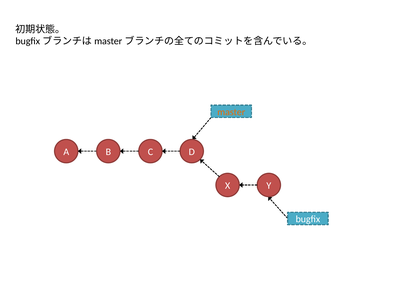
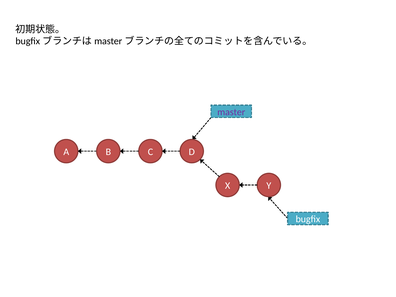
master colour: orange -> purple (231, 112)
